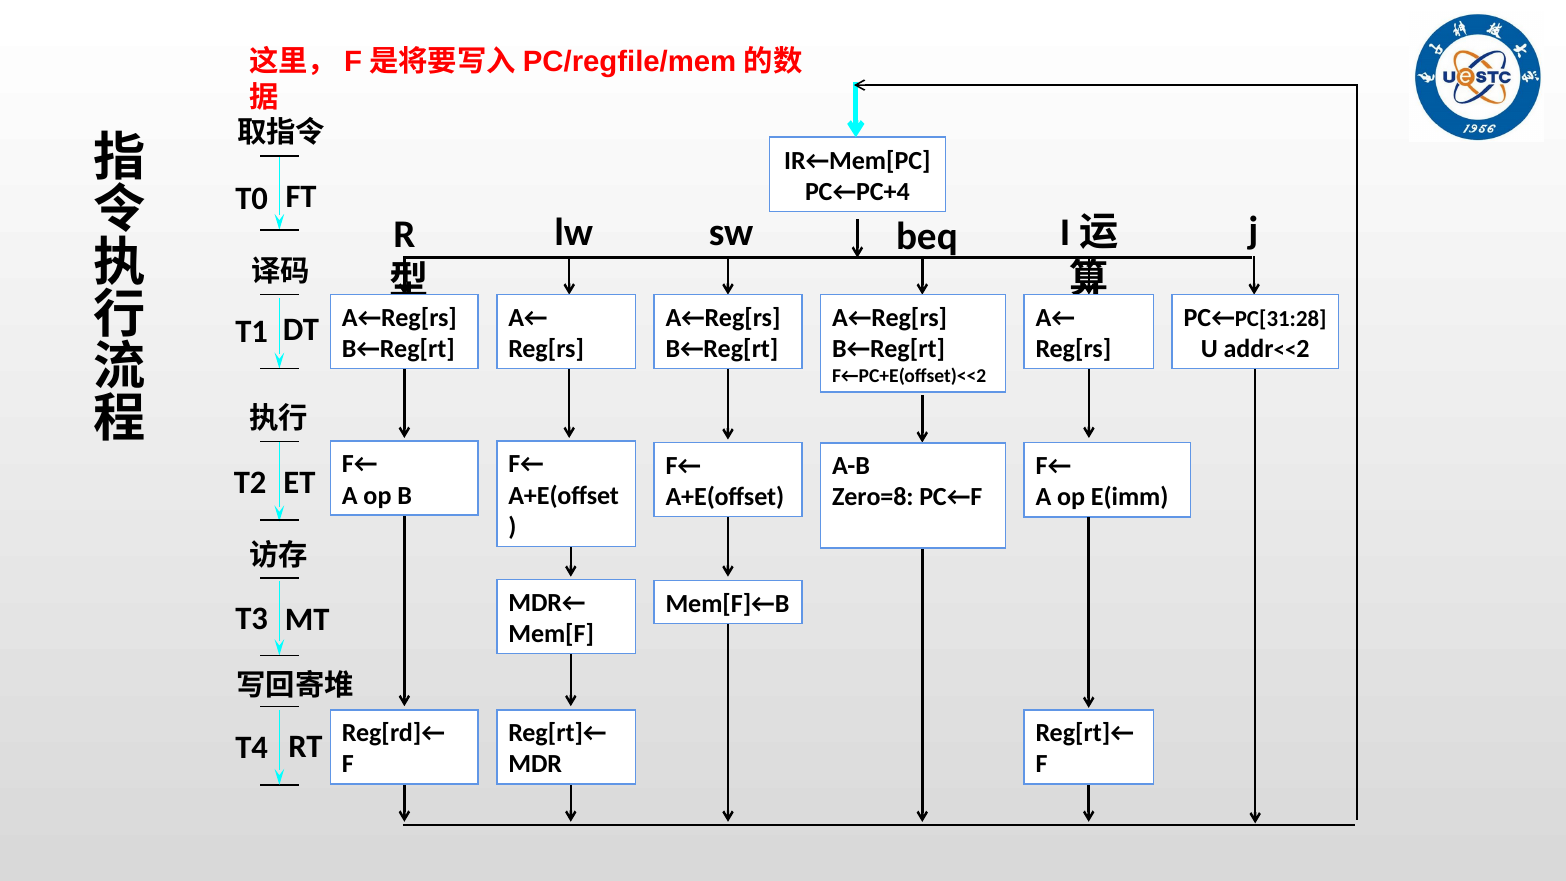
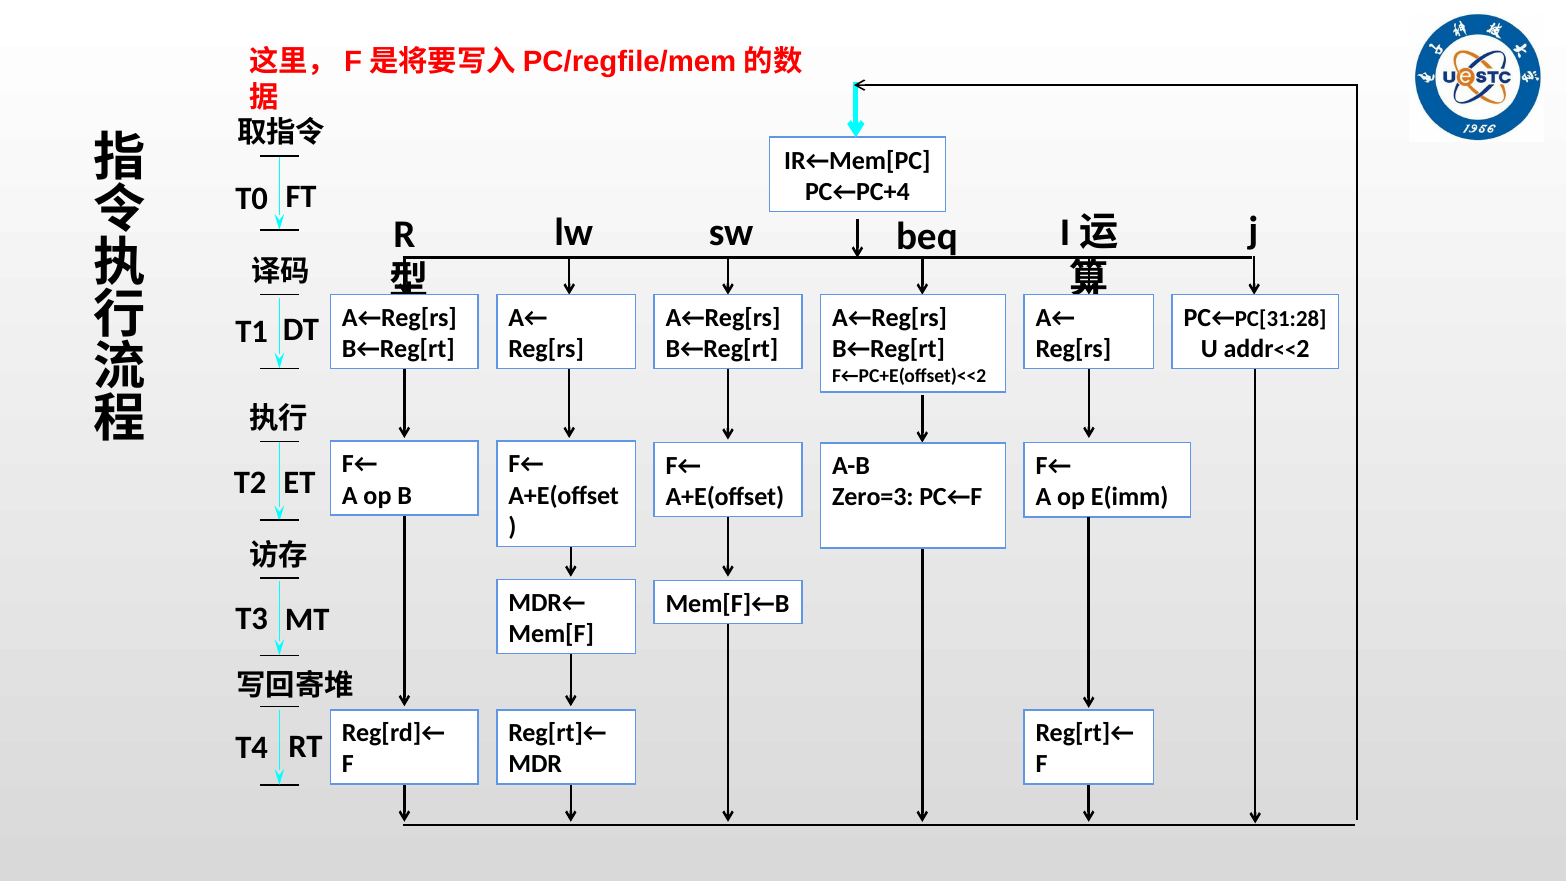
Zero=8: Zero=8 -> Zero=3 (873, 497)
